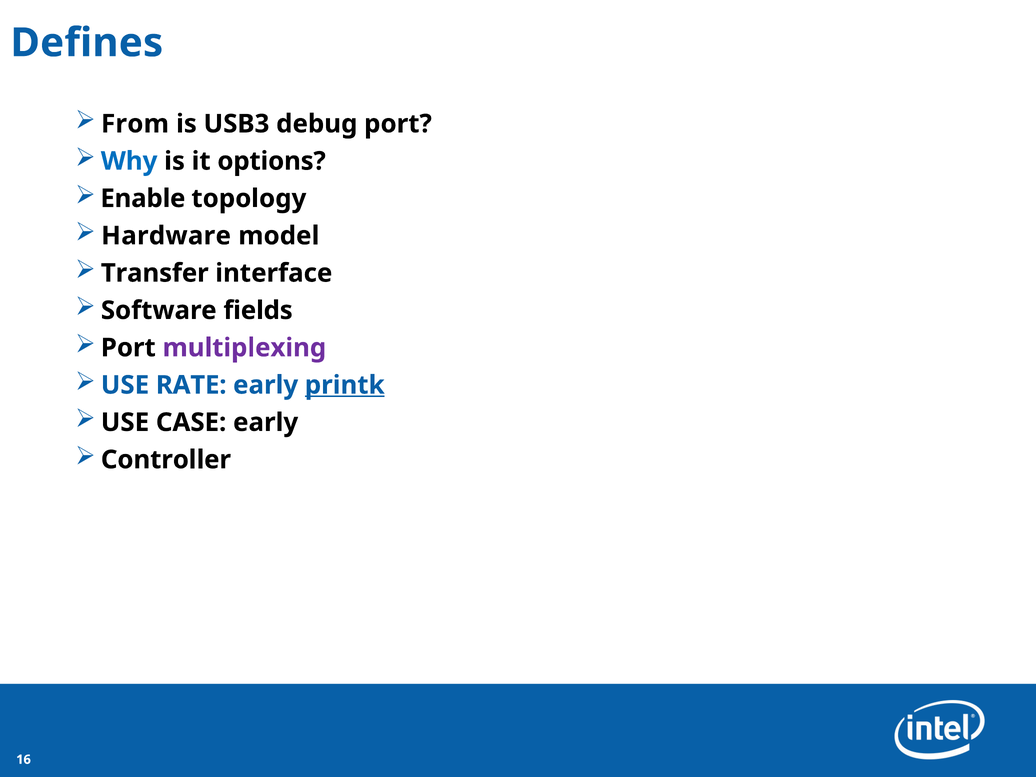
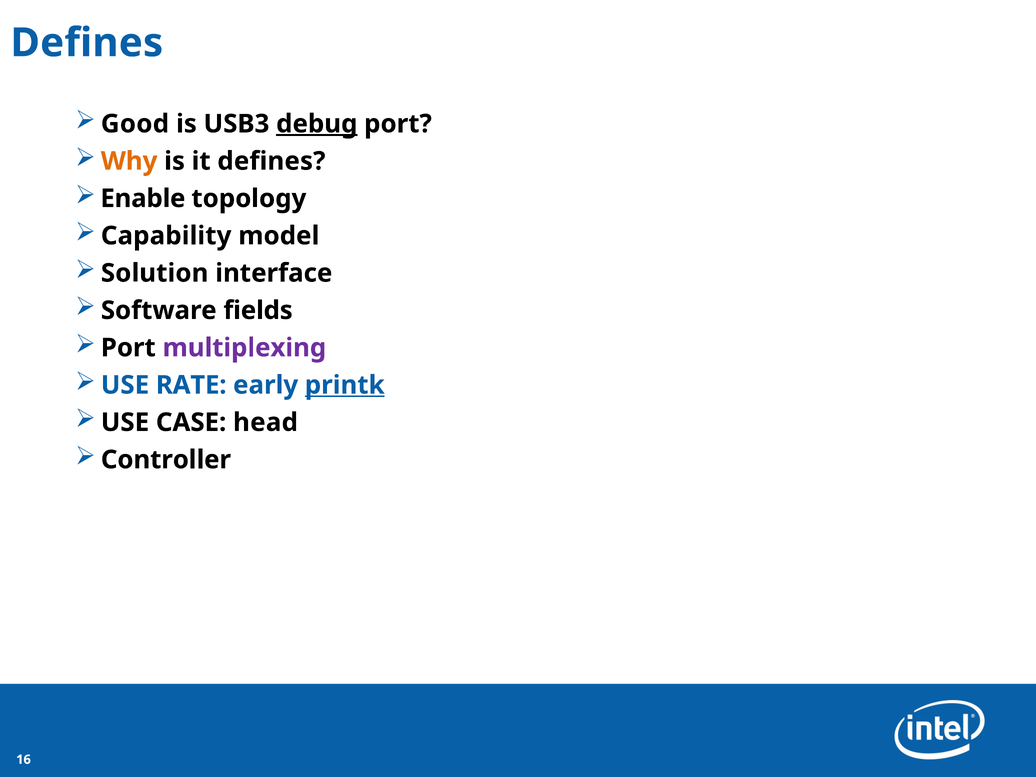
From: From -> Good (135, 124)
debug underline: none -> present (317, 124)
Why colour: blue -> orange (129, 161)
it options: options -> defines (271, 161)
Hardware: Hardware -> Capability (166, 236)
Transfer: Transfer -> Solution (155, 273)
CASE early: early -> head (265, 422)
